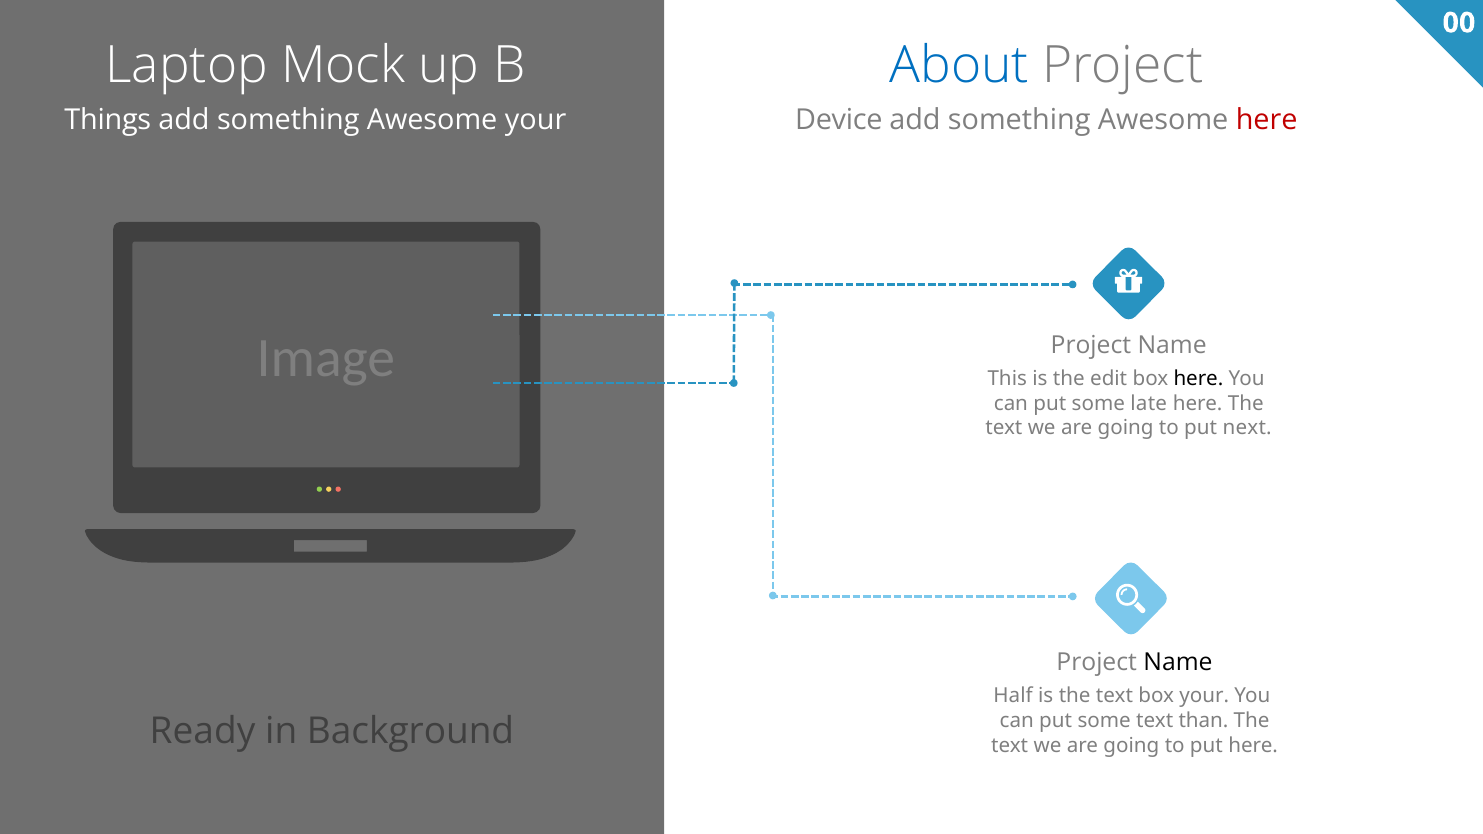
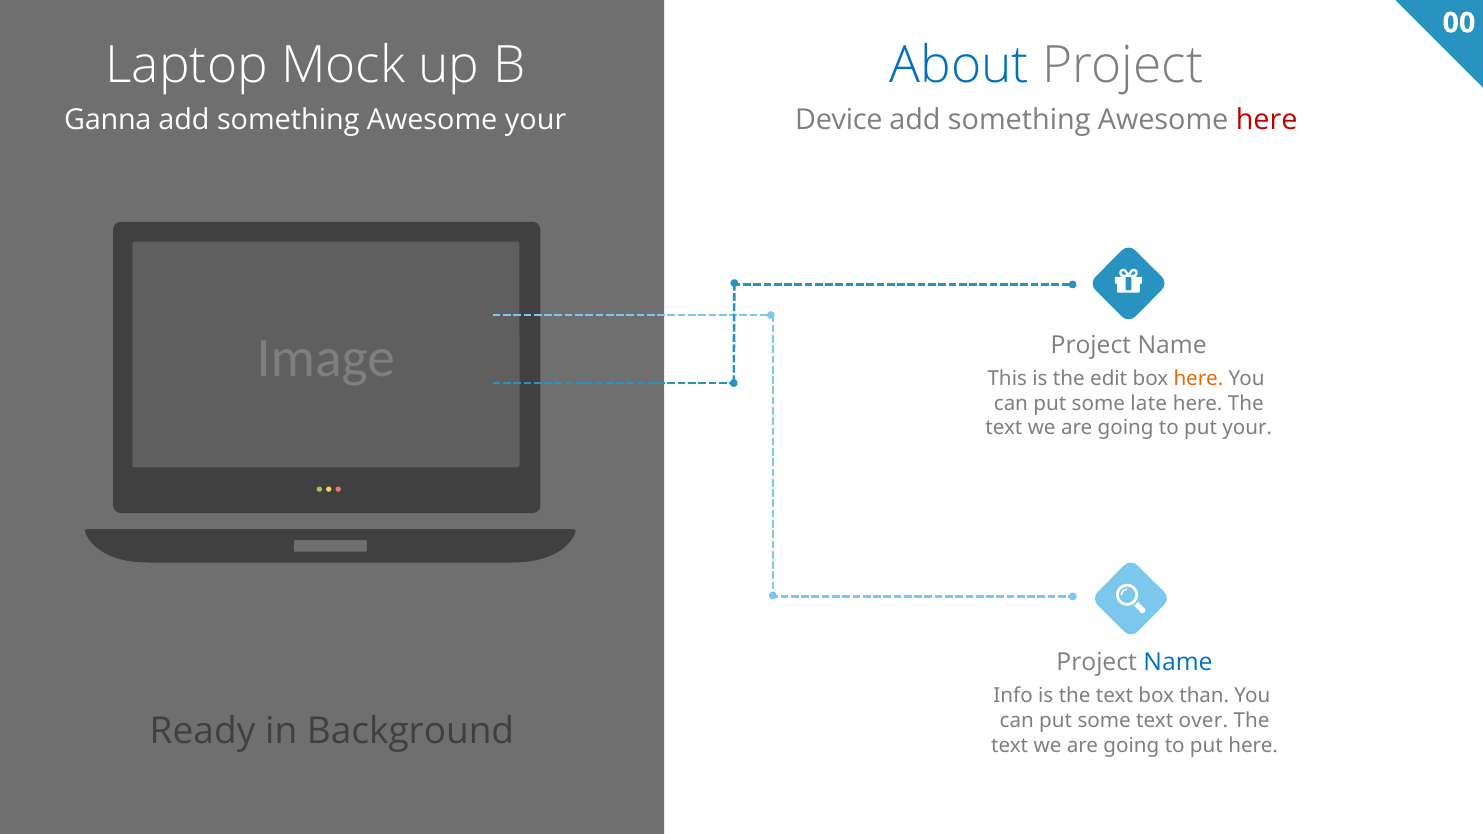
Things: Things -> Ganna (108, 120)
here colour: black -> orange (1198, 379)
put next: next -> your (1247, 428)
Name colour: black -> blue (1178, 662)
Half: Half -> Info (1013, 696)
box your: your -> than (1204, 696)
than: than -> over (1203, 721)
